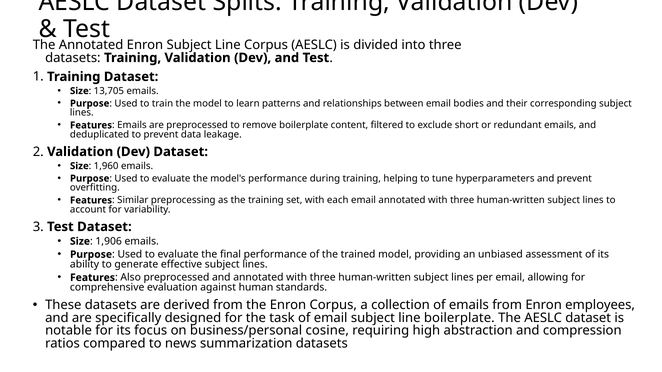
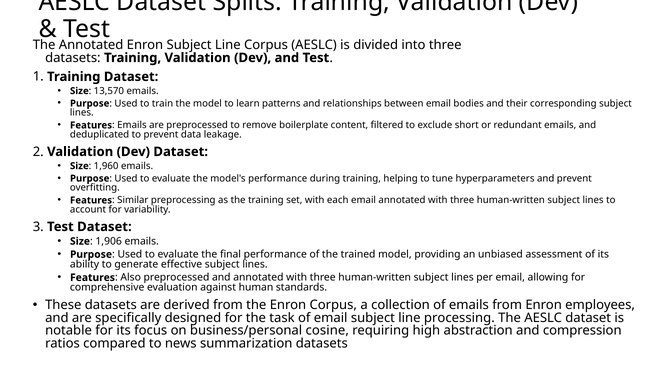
13,705: 13,705 -> 13,570 (109, 91)
line boilerplate: boilerplate -> processing (459, 318)
